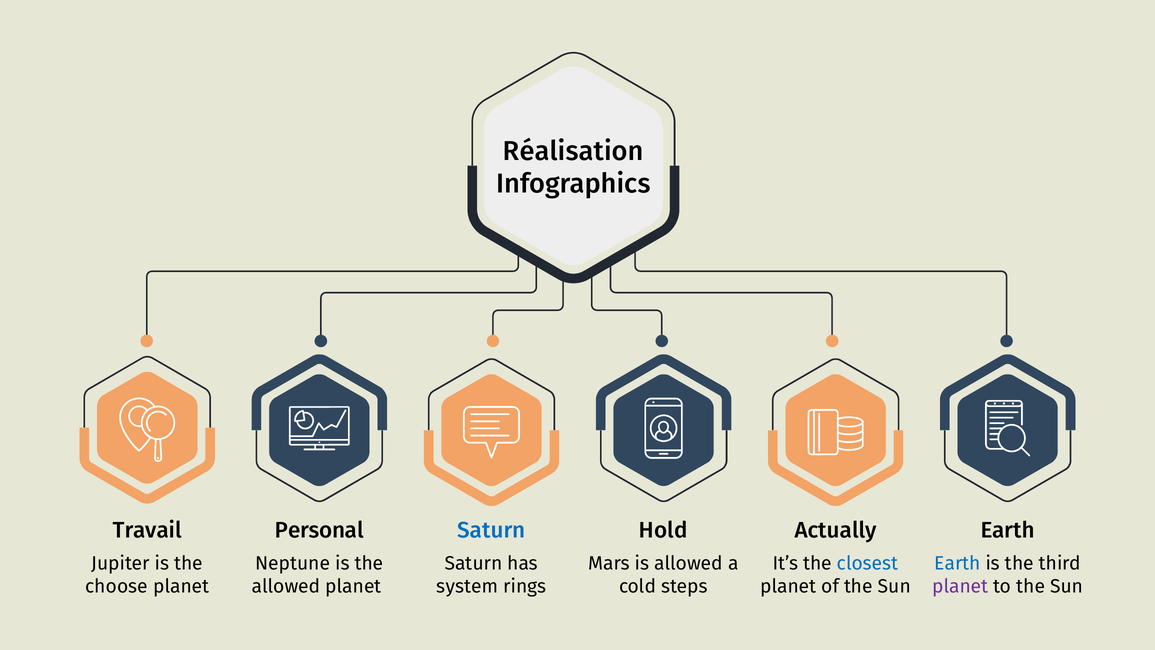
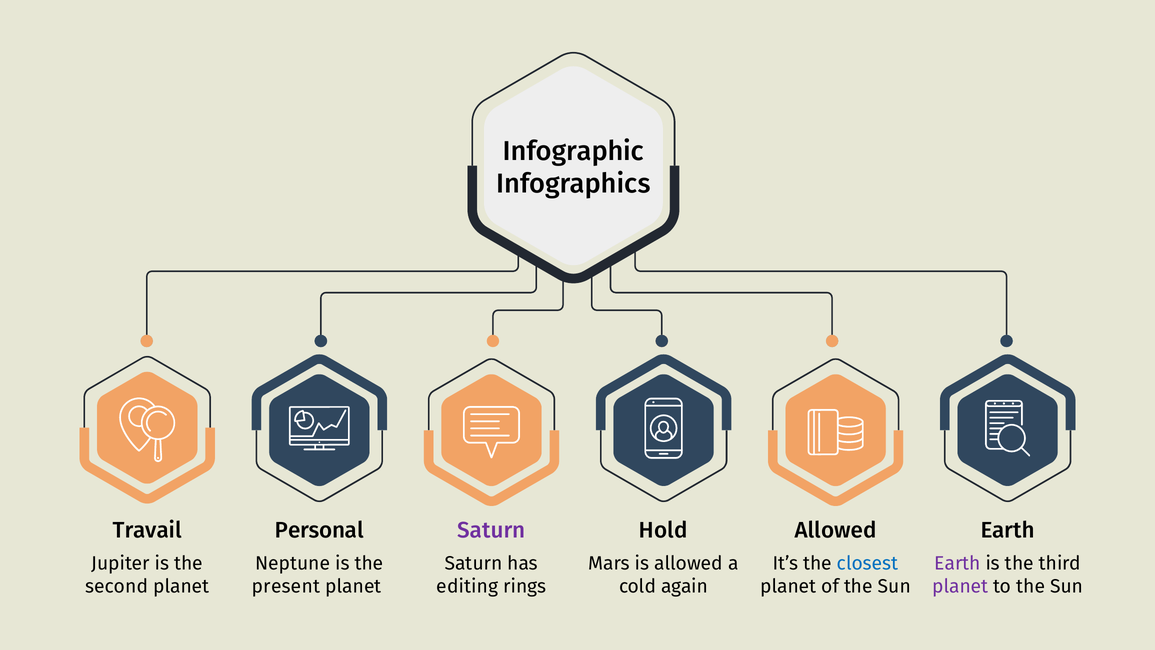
Réalisation: Réalisation -> Infographic (573, 151)
Saturn colour: blue -> purple (491, 530)
Actually: Actually -> Allowed (836, 530)
Earth colour: blue -> purple (957, 563)
choose: choose -> second (117, 586)
allowed: allowed -> present (286, 586)
system: system -> editing (467, 586)
steps: steps -> again (685, 586)
